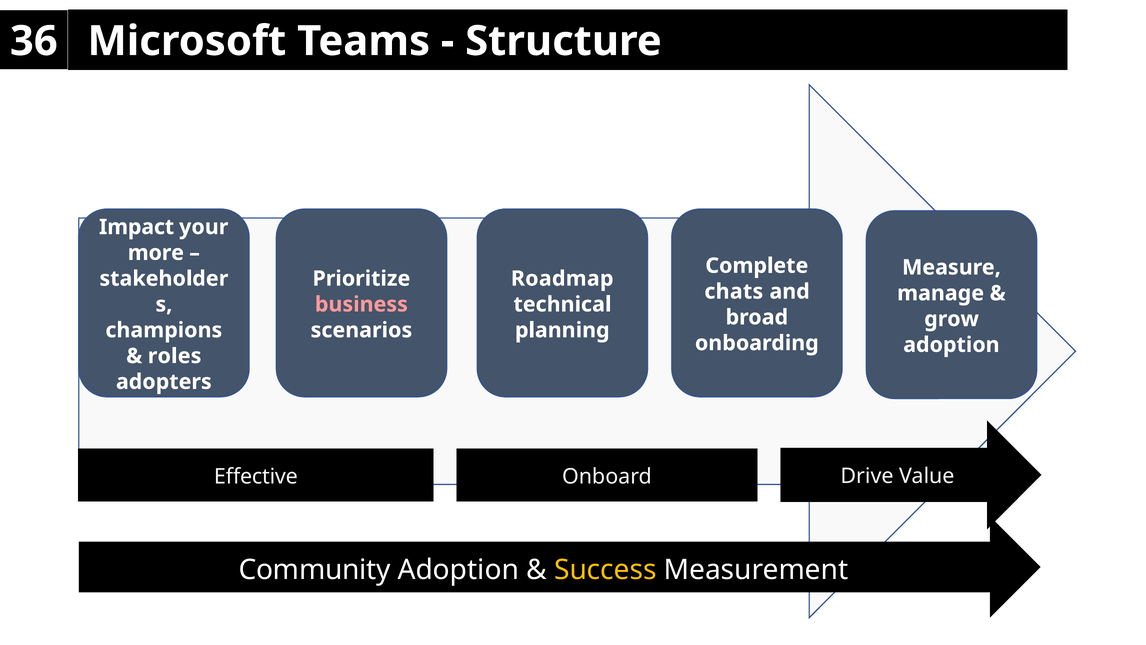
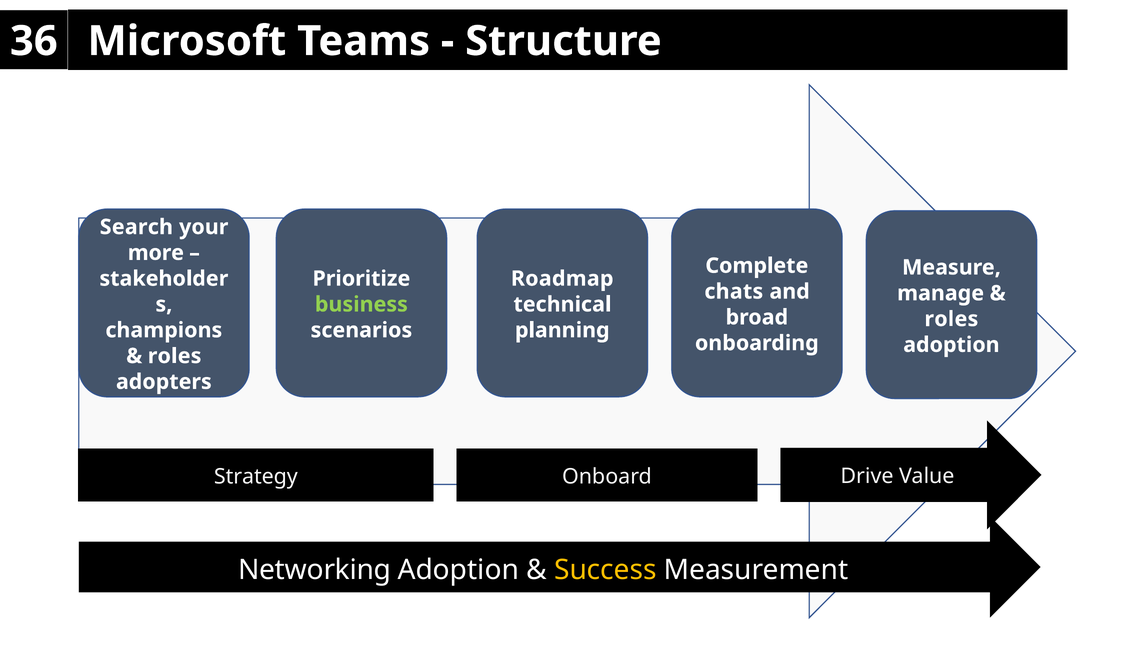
Impact: Impact -> Search (136, 227)
business colour: pink -> light green (361, 304)
grow: grow -> roles (951, 319)
Effective: Effective -> Strategy (256, 476)
Community: Community -> Networking (315, 570)
